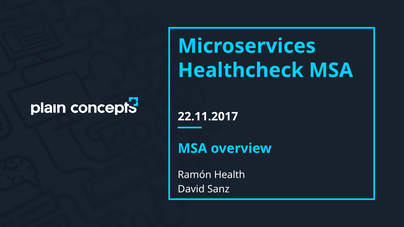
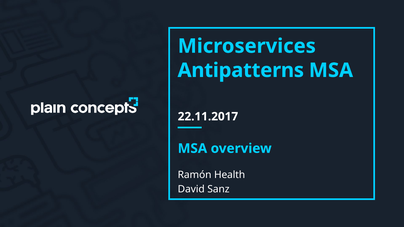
Healthcheck: Healthcheck -> Antipatterns (241, 70)
